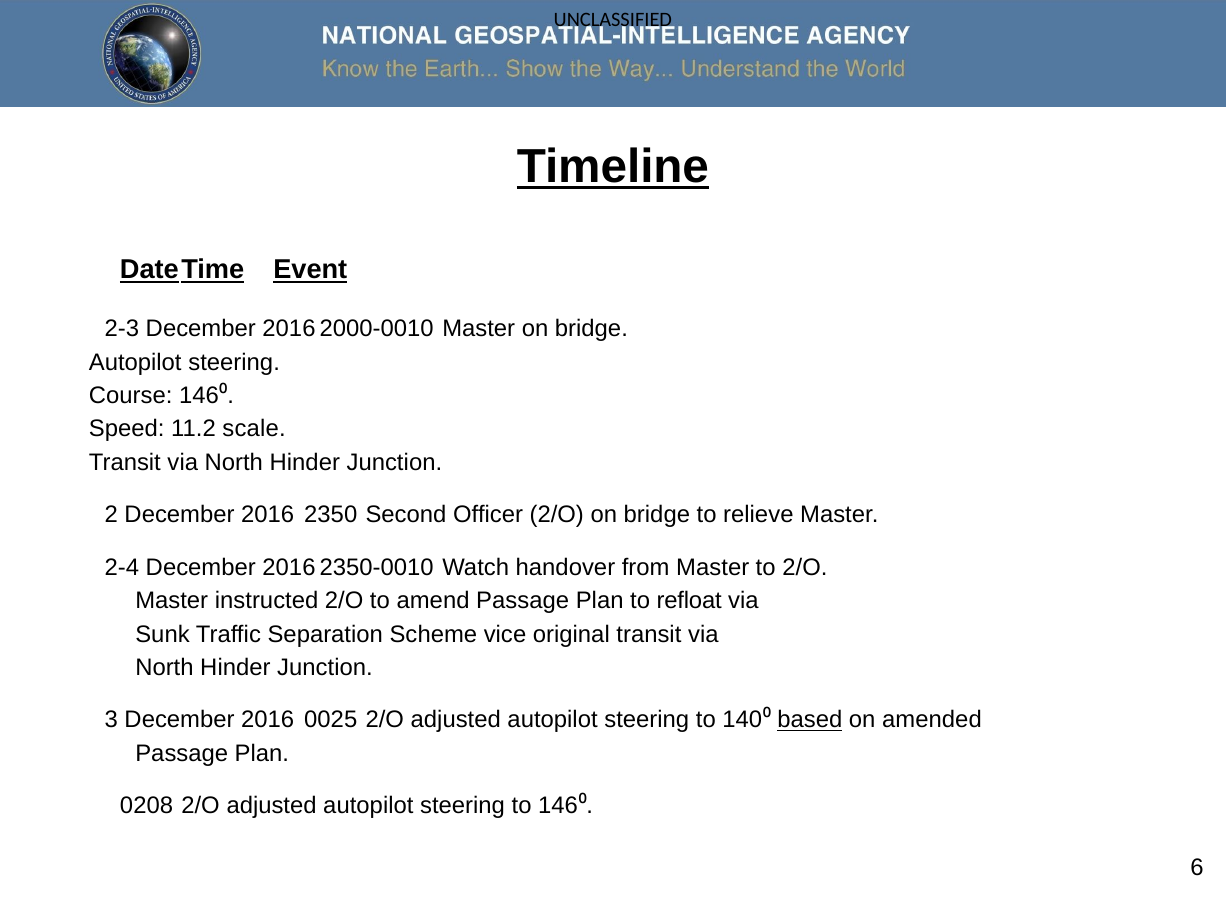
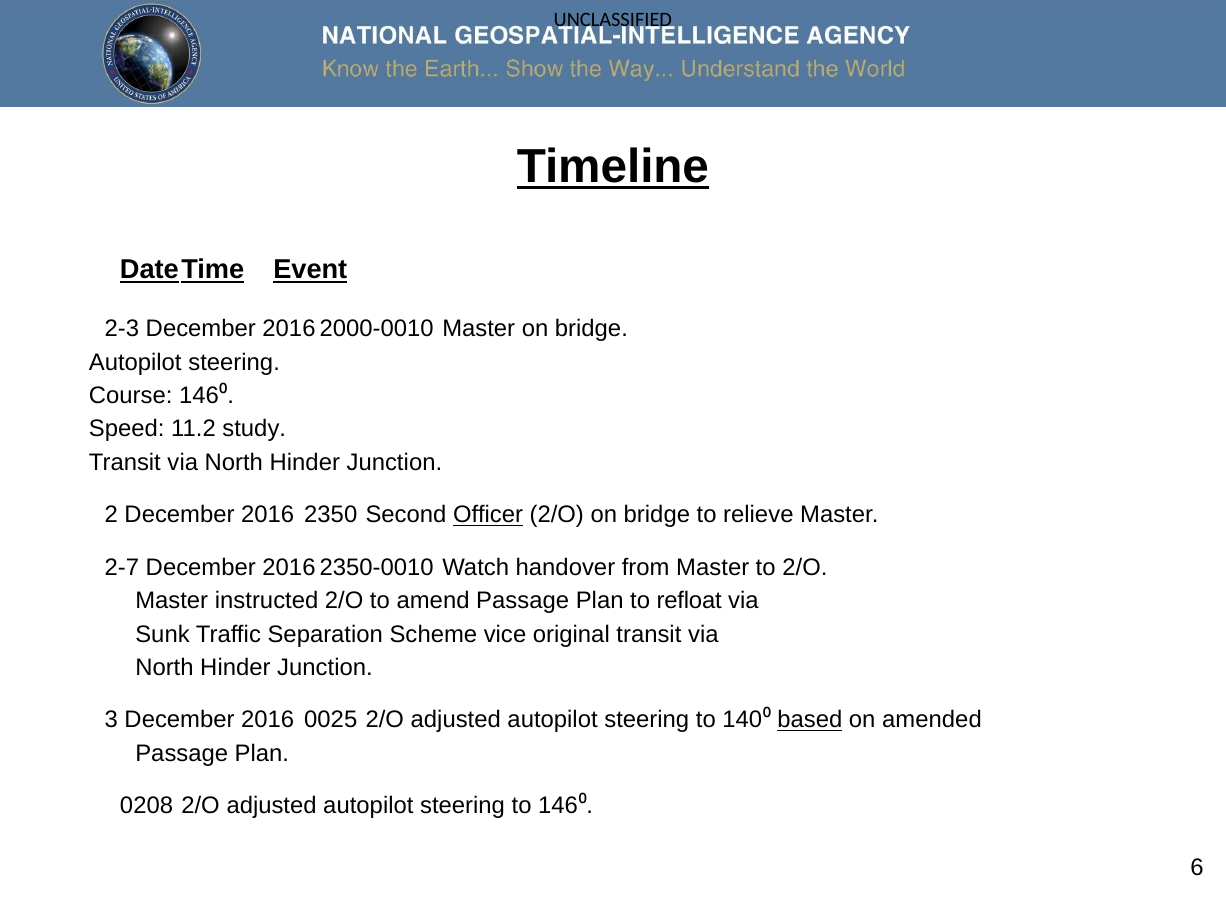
scale: scale -> study (254, 429)
Officer underline: none -> present (488, 515)
2-4: 2-4 -> 2-7 (122, 567)
